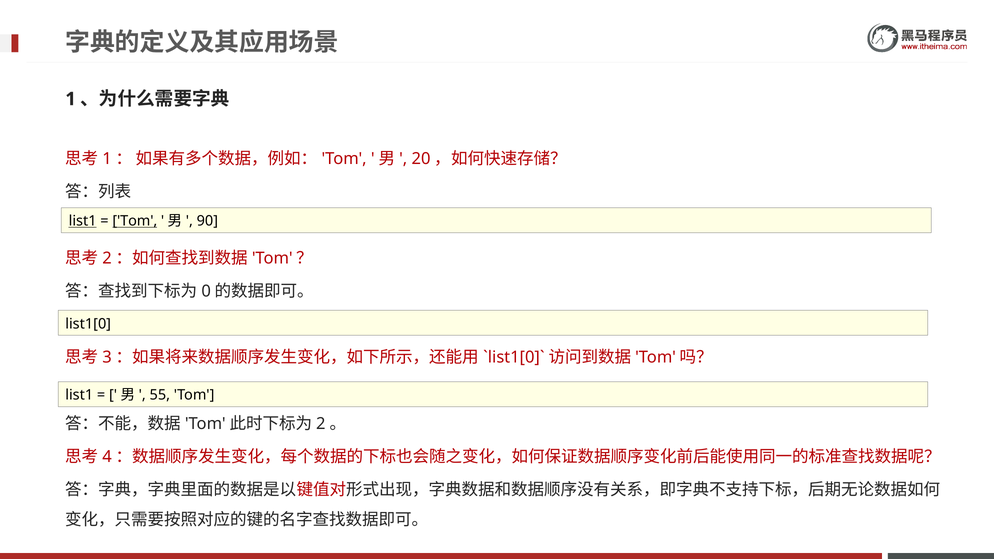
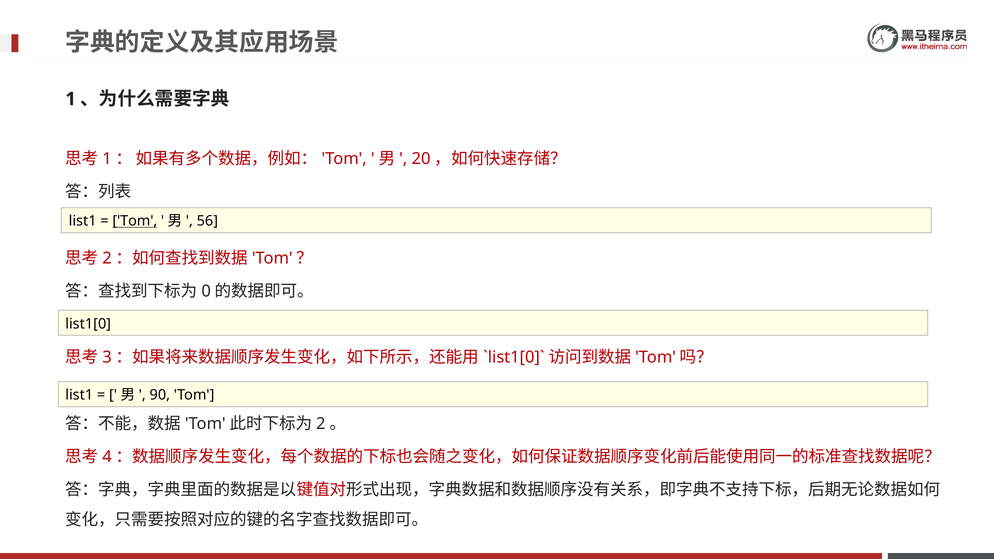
list1 underline: present -> none (83, 221)
90: 90 -> 56 (207, 221)
55: 55 -> 90 (160, 395)
